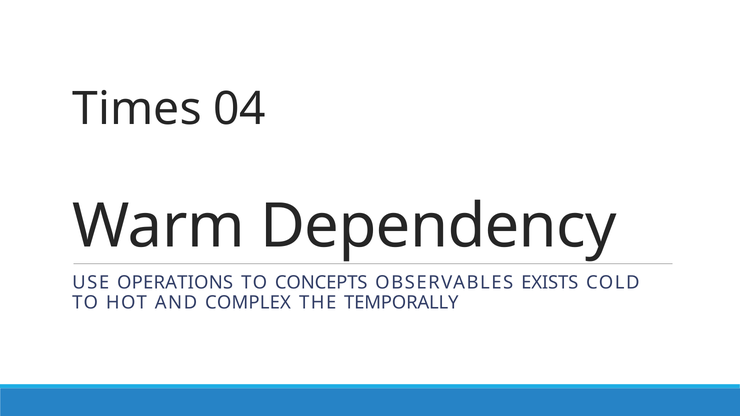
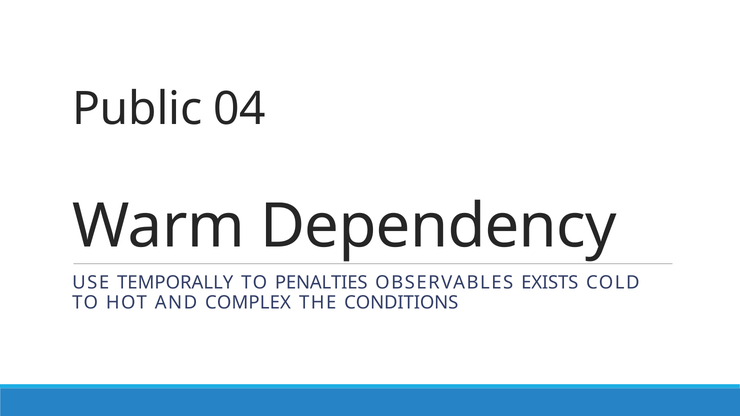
Times: Times -> Public (137, 109)
OPERATIONS: OPERATIONS -> TEMPORALLY (175, 283)
CONCEPTS: CONCEPTS -> PENALTIES (321, 283)
TEMPORALLY: TEMPORALLY -> CONDITIONS (401, 303)
